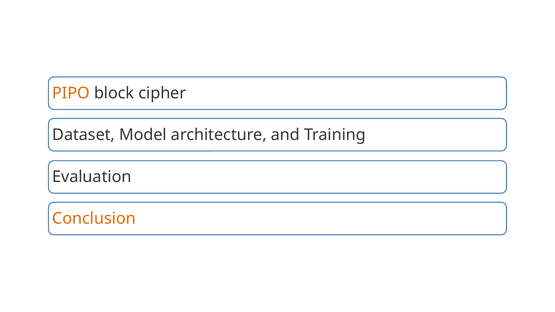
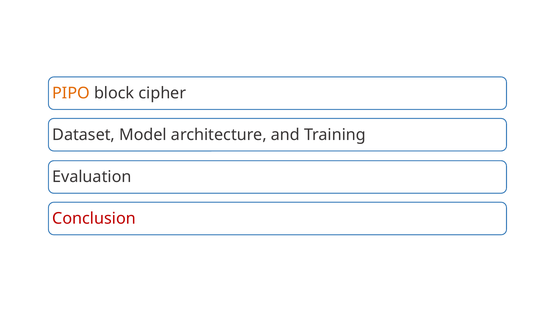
Conclusion colour: orange -> red (94, 218)
